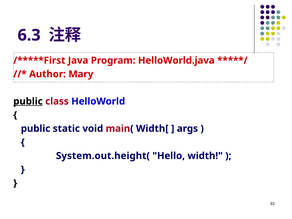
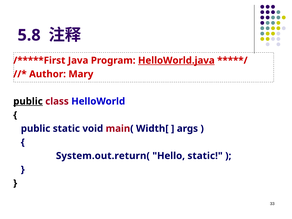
6.3: 6.3 -> 5.8 (29, 35)
HelloWorld.java underline: none -> present (176, 60)
System.out.height(: System.out.height( -> System.out.return( (103, 156)
Hello width: width -> static (205, 156)
